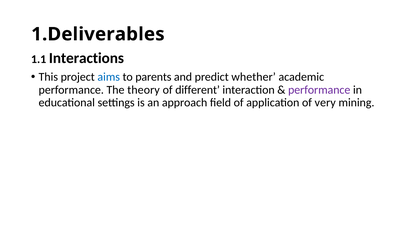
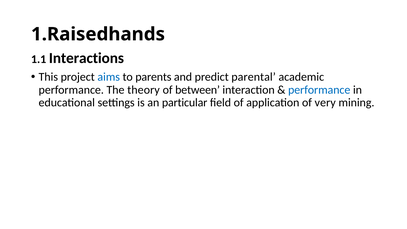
1.Deliverables: 1.Deliverables -> 1.Raisedhands (98, 34)
whether: whether -> parental (254, 77)
different: different -> between (198, 90)
performance colour: purple -> blue (319, 90)
approach: approach -> particular (185, 103)
